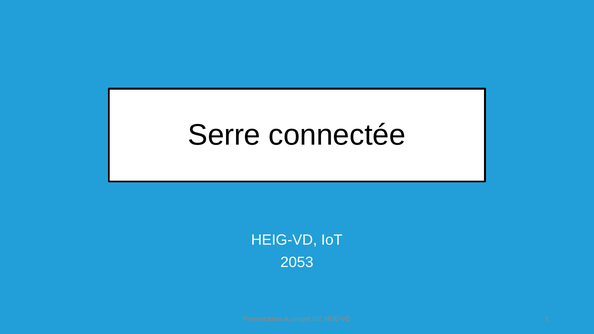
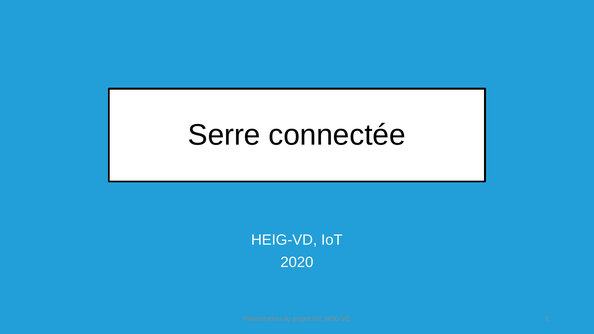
2053: 2053 -> 2020 (297, 262)
